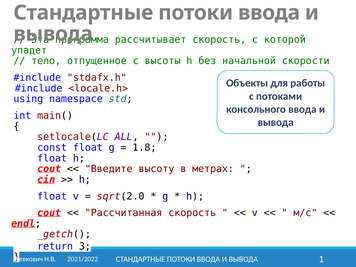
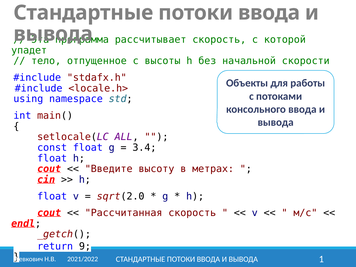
1.8: 1.8 -> 3.4 (144, 148)
3: 3 -> 9 (85, 246)
